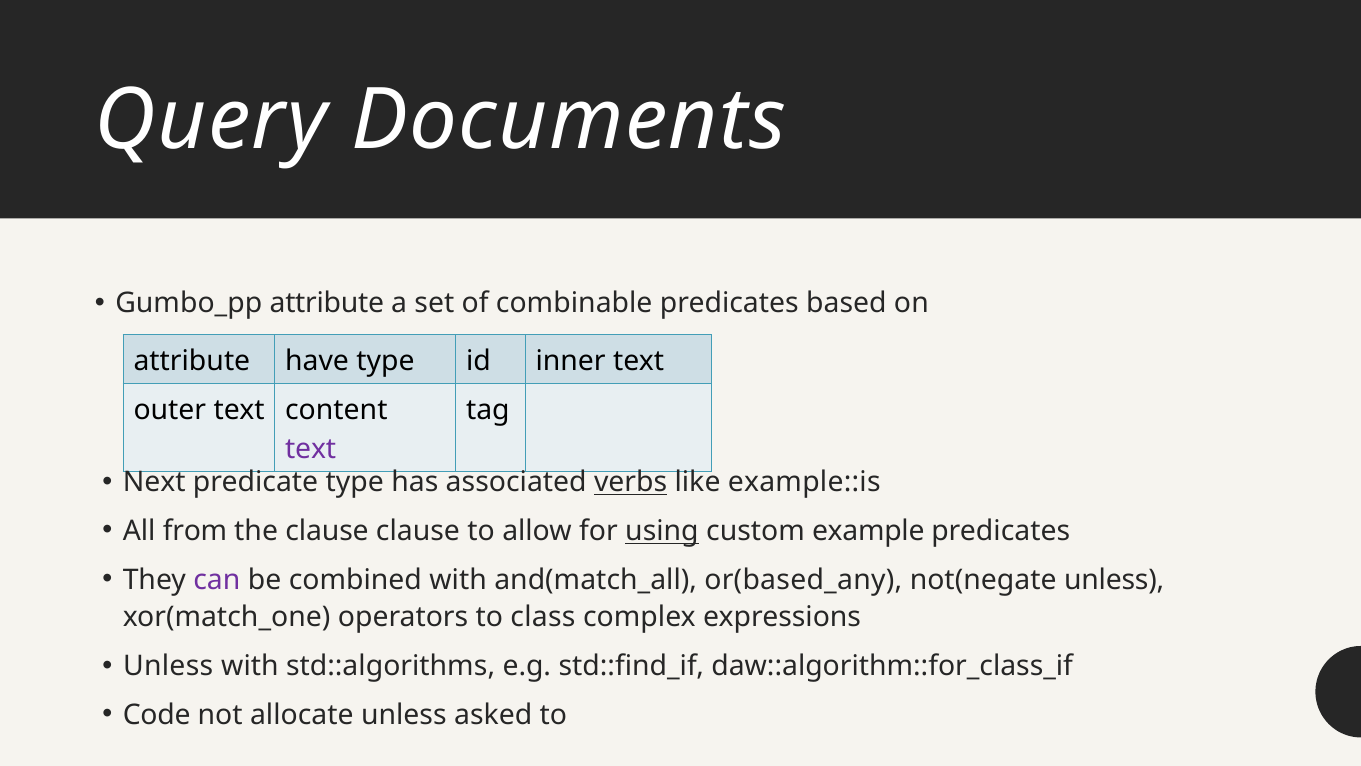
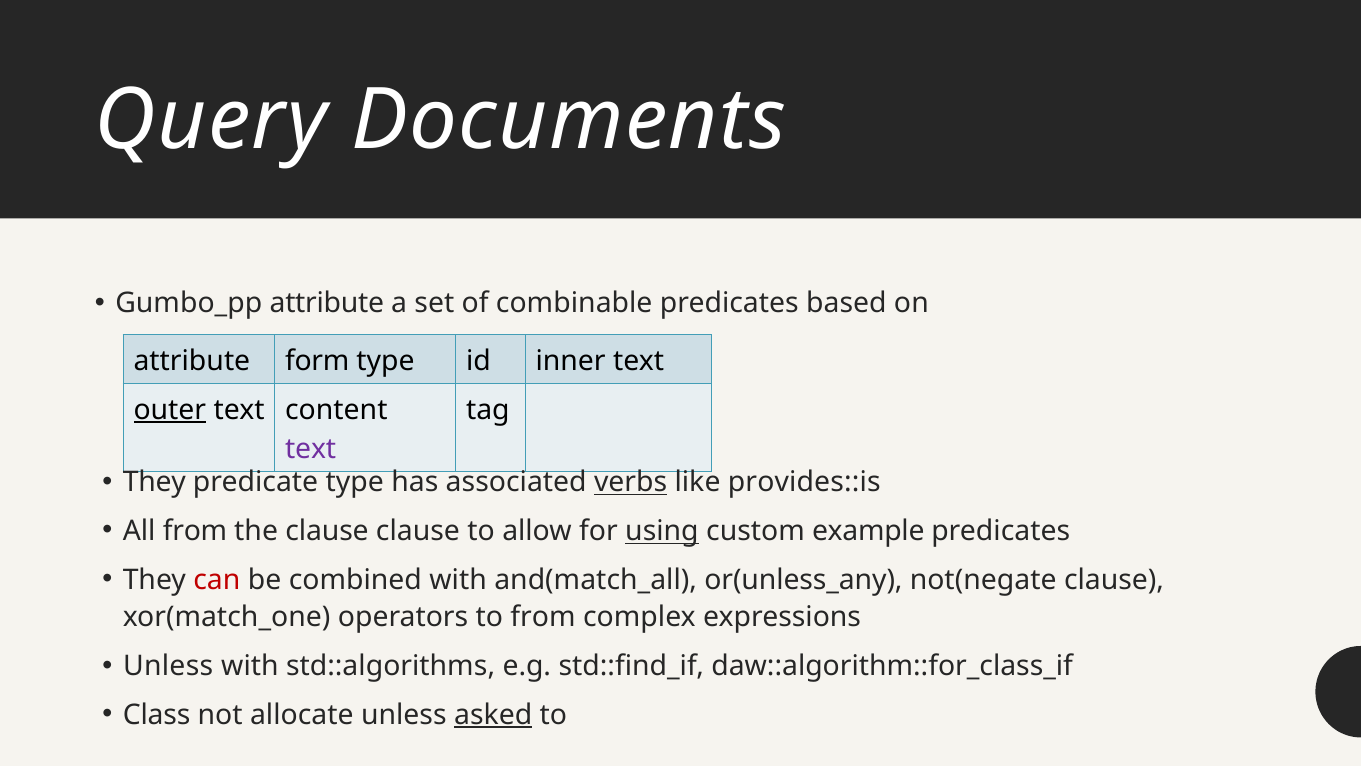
have: have -> form (317, 361)
outer underline: none -> present (170, 410)
Next: Next -> They (154, 482)
example::is: example::is -> provides::is (804, 482)
can colour: purple -> red (217, 580)
or(based_any: or(based_any -> or(unless_any (803, 580)
not(negate unless: unless -> clause (1114, 580)
to class: class -> from (543, 617)
Code: Code -> Class (157, 715)
asked underline: none -> present (493, 715)
